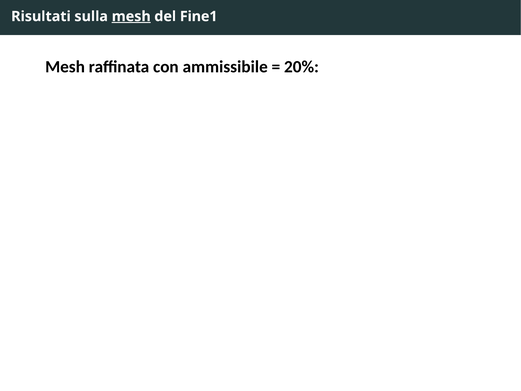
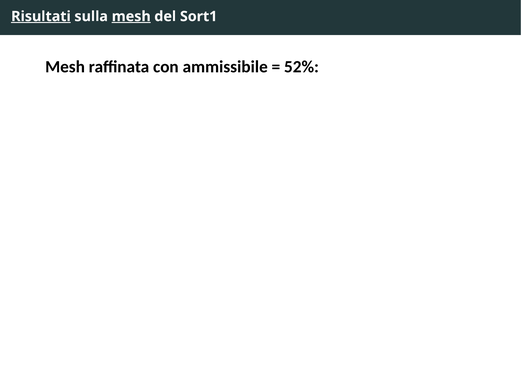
Risultati underline: none -> present (41, 16)
Fine1: Fine1 -> Sort1 (199, 16)
20%: 20% -> 52% (301, 67)
